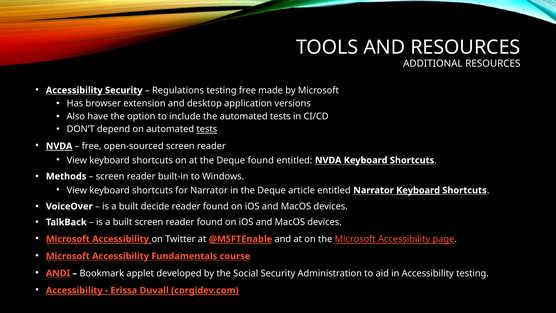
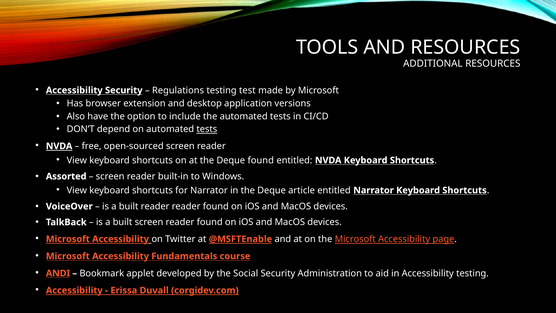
testing free: free -> test (247, 90)
Methods: Methods -> Assorted (66, 176)
Keyboard underline: present -> none (418, 190)
built decide: decide -> reader (155, 206)
